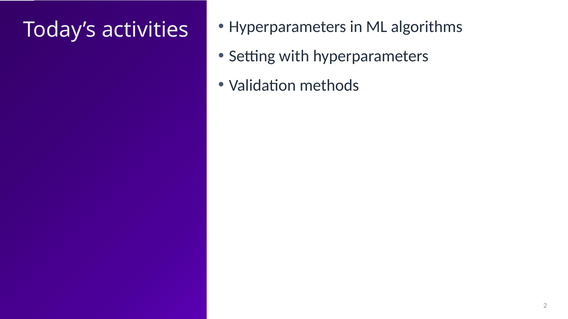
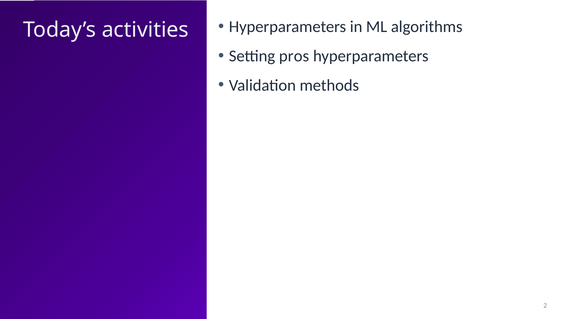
with: with -> pros (294, 56)
